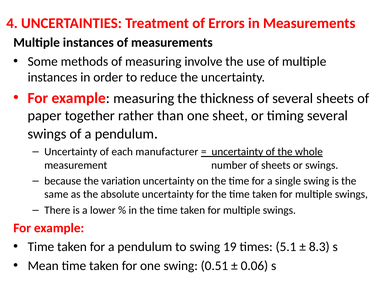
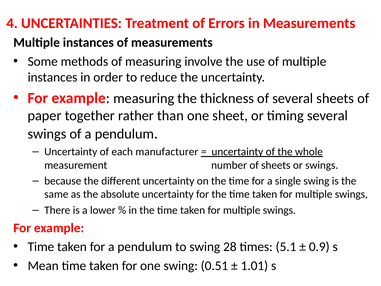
variation: variation -> different (121, 181)
19: 19 -> 28 (230, 247)
8.3: 8.3 -> 0.9 (319, 247)
0.06: 0.06 -> 1.01 (254, 265)
